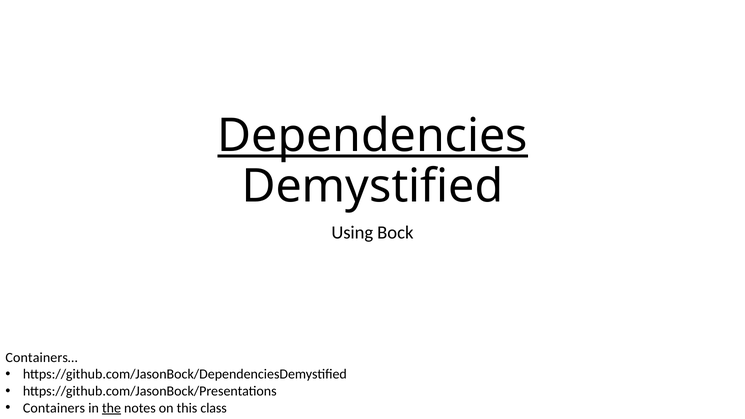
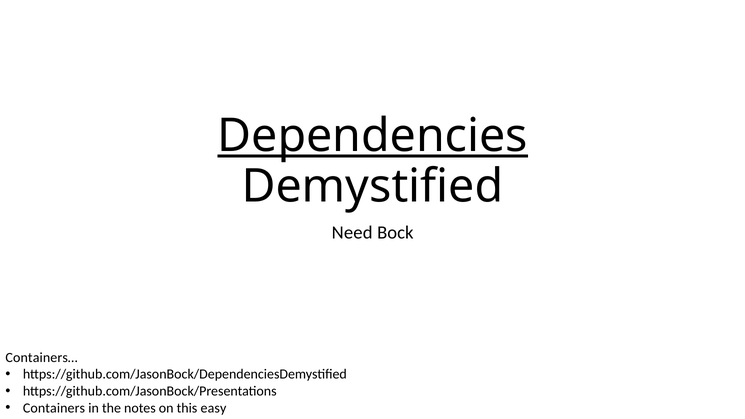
Using: Using -> Need (352, 233)
the underline: present -> none (111, 408)
class: class -> easy (213, 408)
